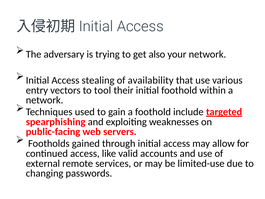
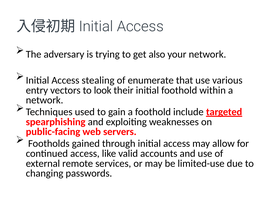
availability: availability -> enumerate (151, 80)
tool: tool -> look (103, 90)
